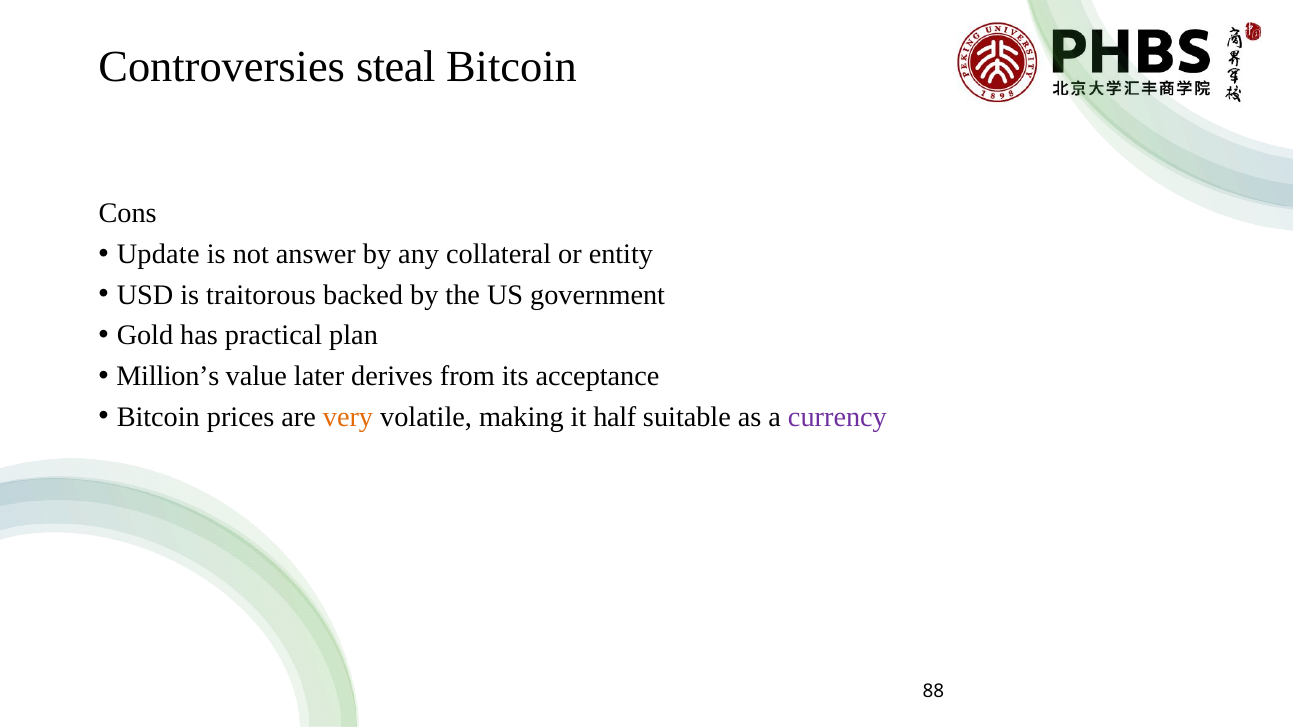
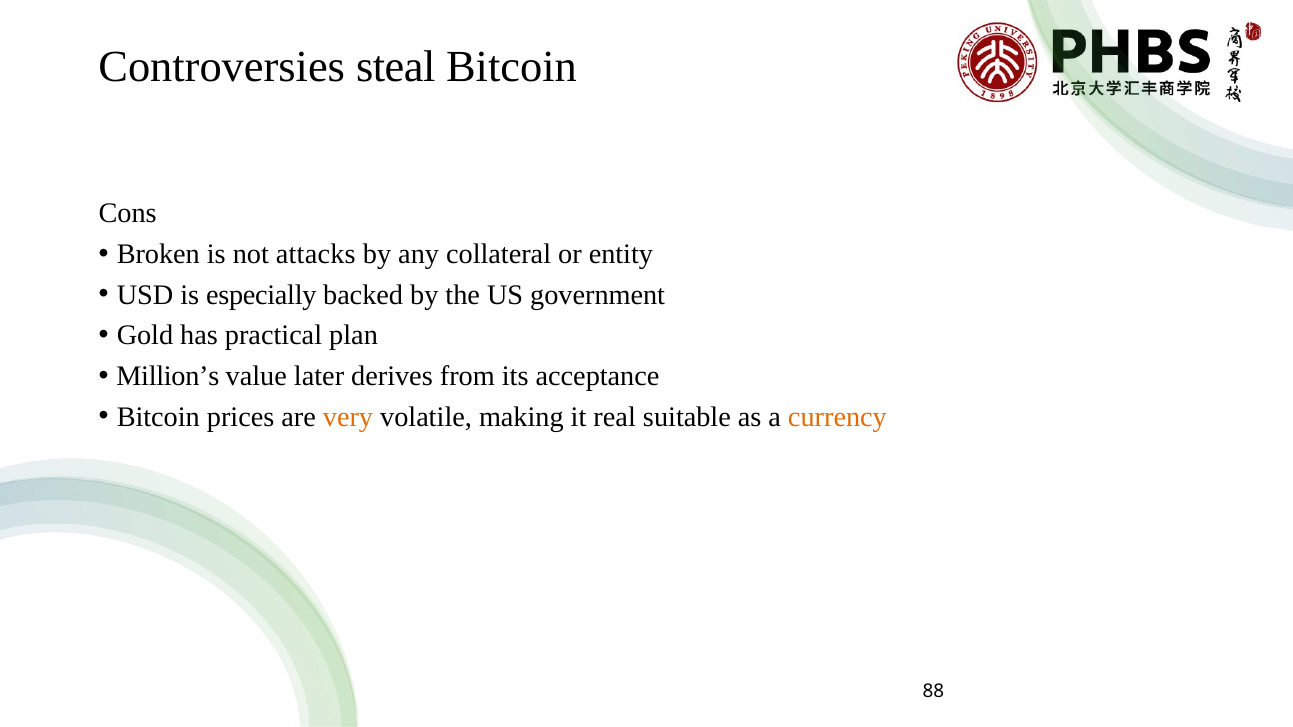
Update: Update -> Broken (158, 254)
answer: answer -> attacks (316, 254)
traitorous: traitorous -> especially (261, 295)
half: half -> real (615, 417)
currency colour: purple -> orange (837, 417)
